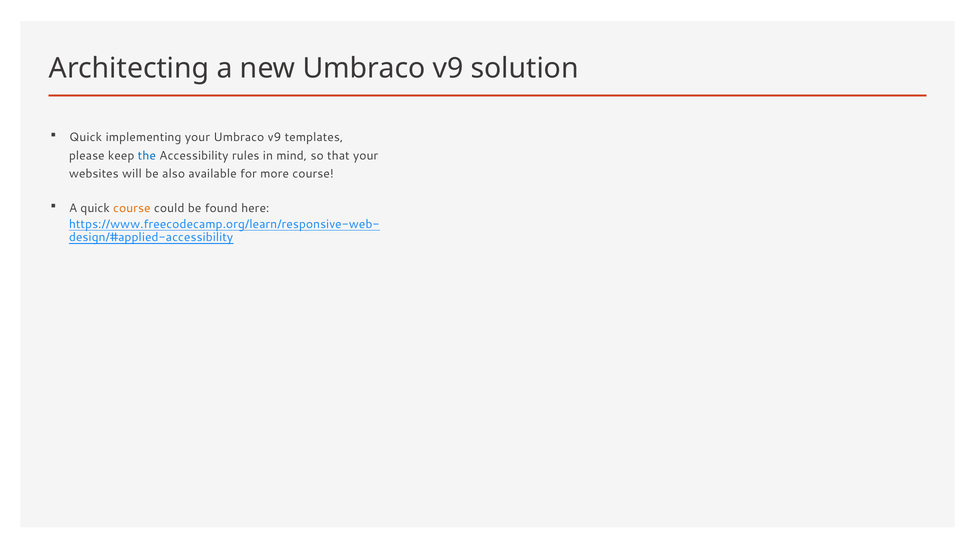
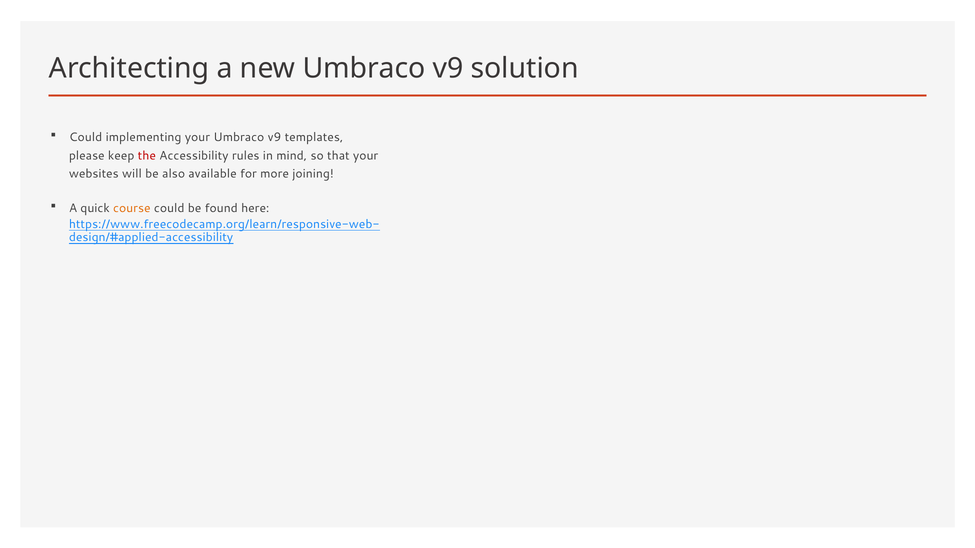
Quick: Quick -> Could (86, 137)
the colour: blue -> red (147, 156)
more course: course -> joining (313, 174)
